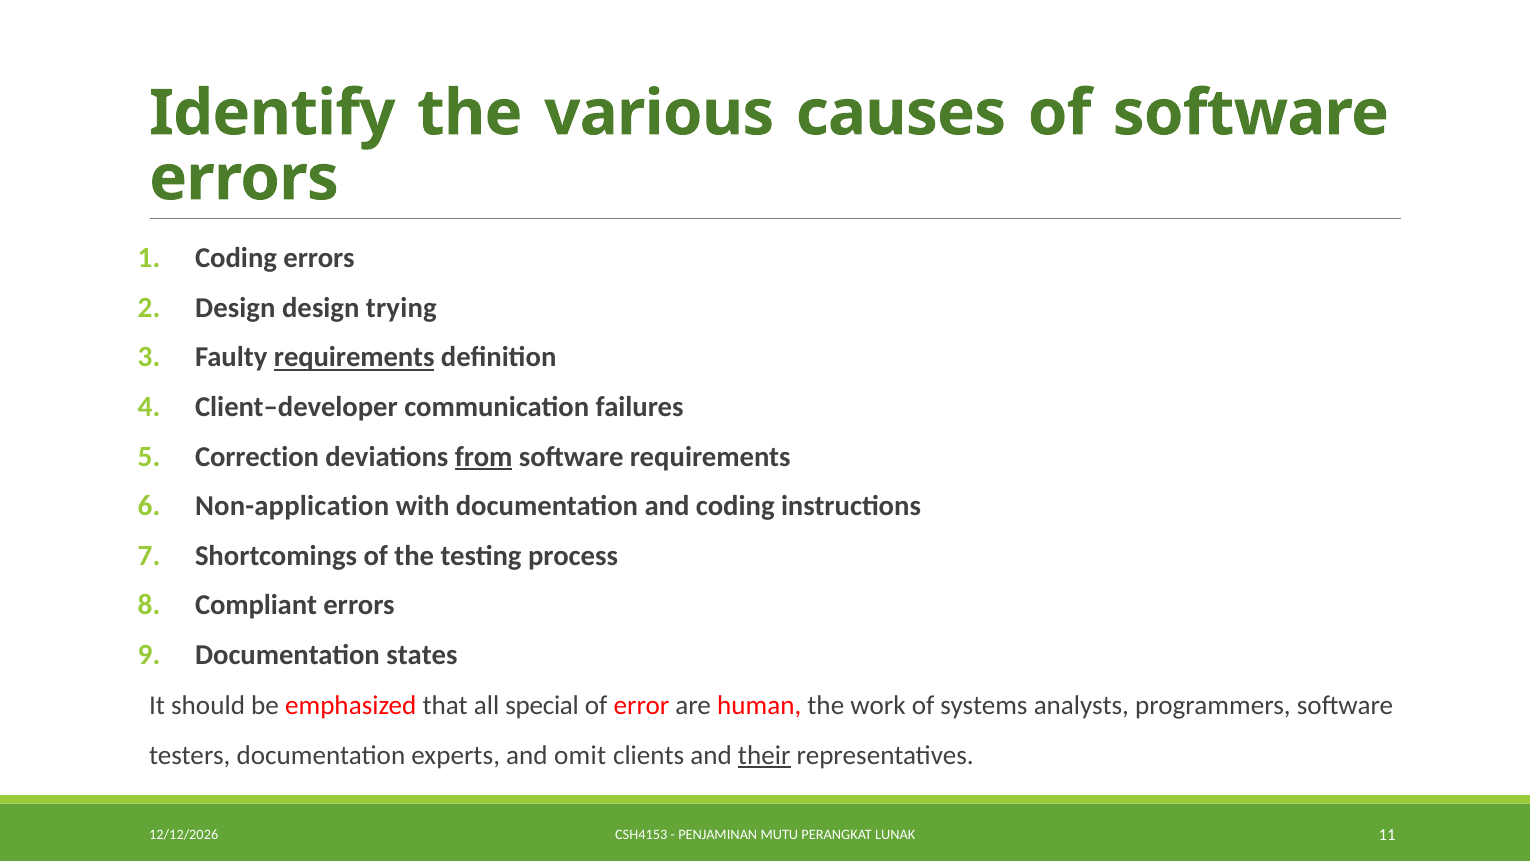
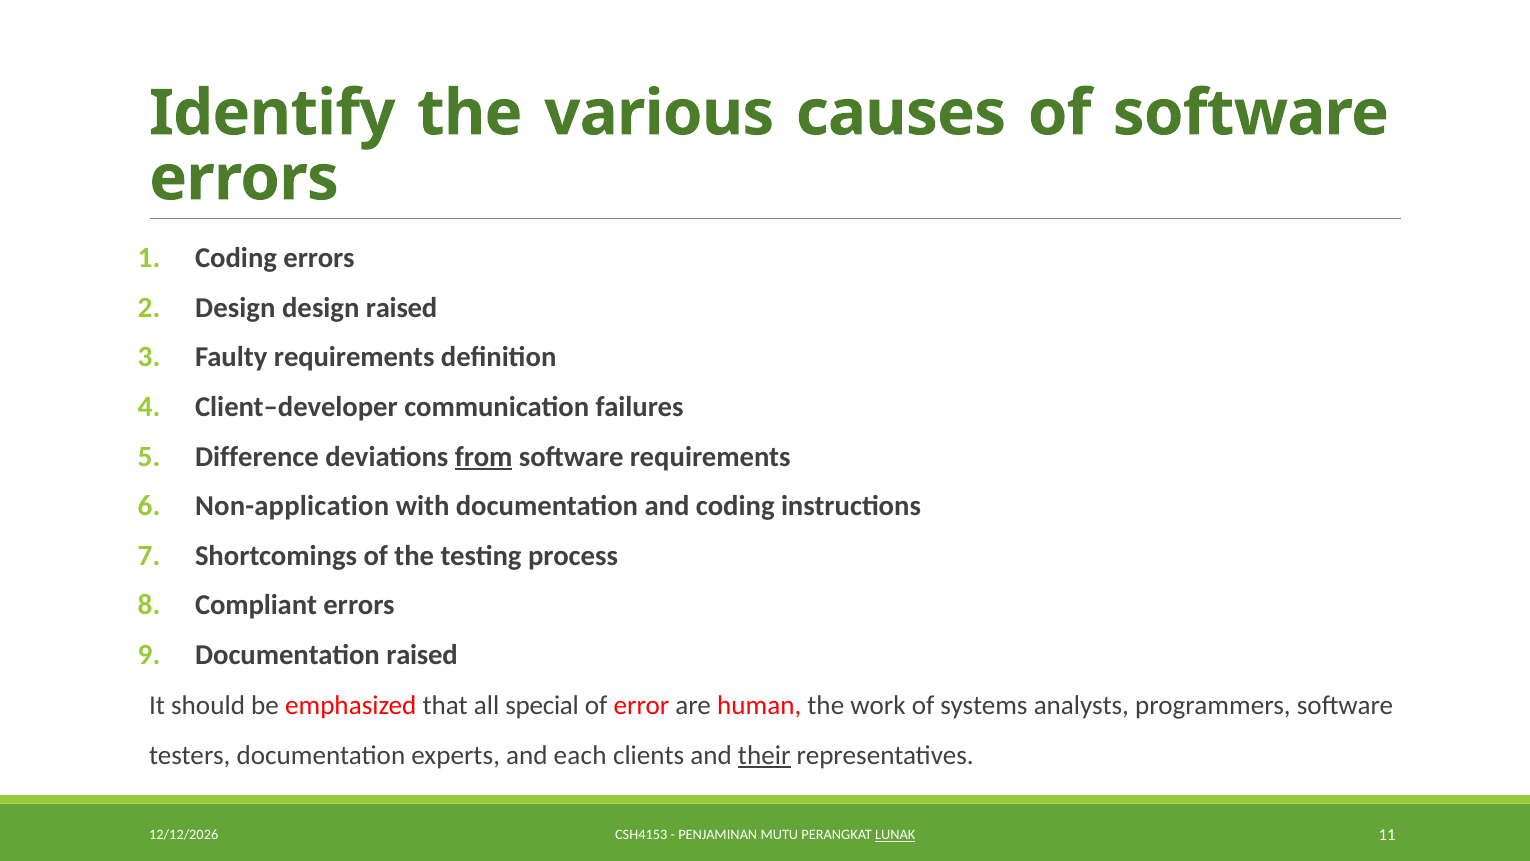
design trying: trying -> raised (402, 308)
requirements underline: present -> none (354, 357)
Correction: Correction -> Difference (257, 456)
Documentation states: states -> raised (422, 655)
omit: omit -> each (580, 755)
LUNAK underline: none -> present (895, 834)
